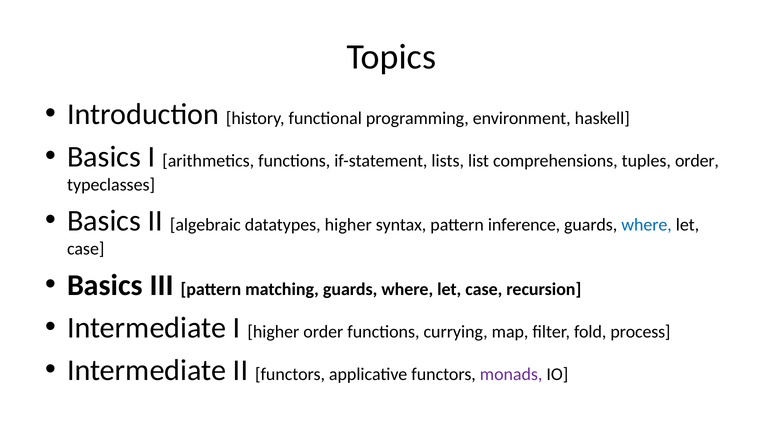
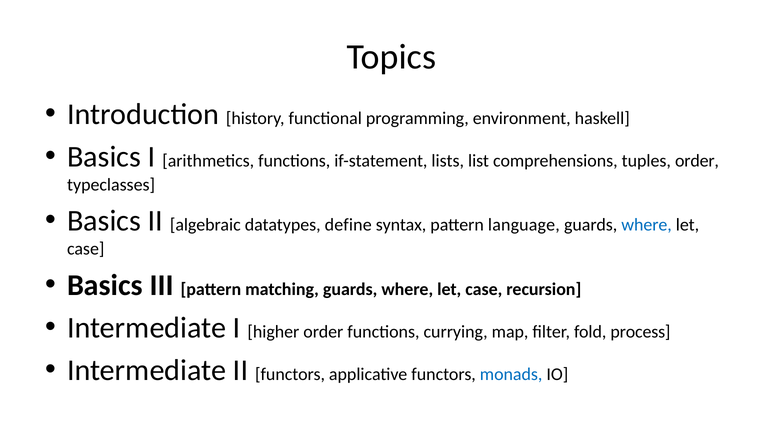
datatypes higher: higher -> define (348, 225)
inference: inference -> language (524, 225)
monads colour: purple -> blue (511, 375)
